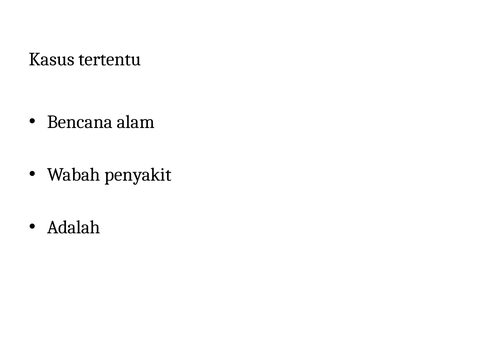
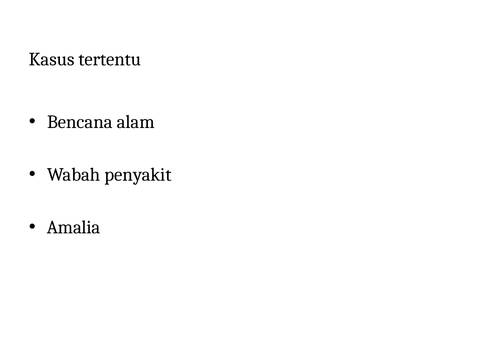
Adalah: Adalah -> Amalia (74, 227)
